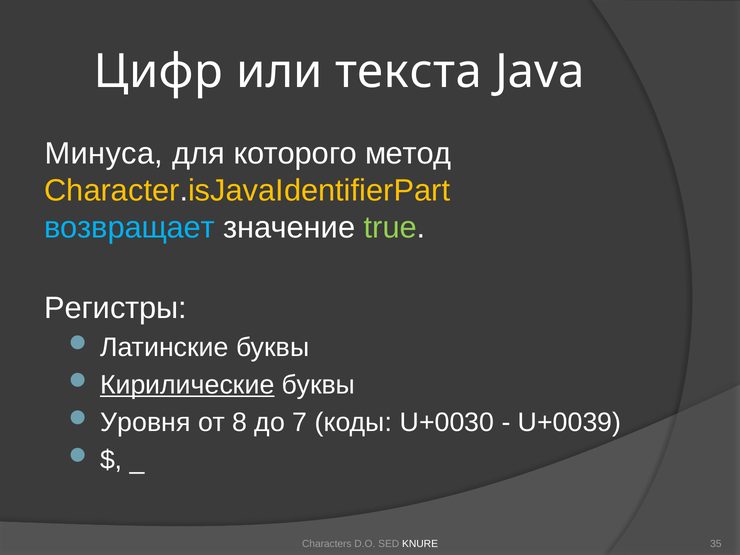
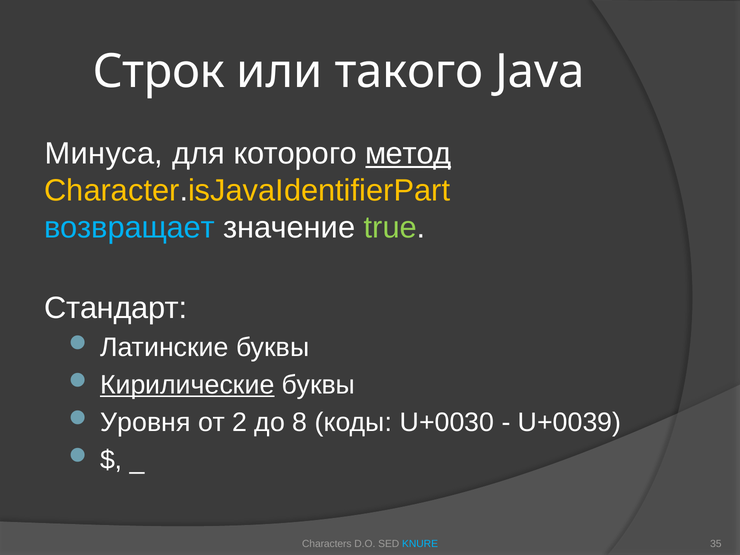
Цифр: Цифр -> Строк (159, 72)
текста: текста -> такого (409, 72)
метод underline: none -> present (408, 154)
Регистры: Регистры -> Cтандарт (116, 308)
8: 8 -> 2 (240, 422)
7: 7 -> 8 (300, 422)
KNURE colour: white -> light blue (420, 544)
